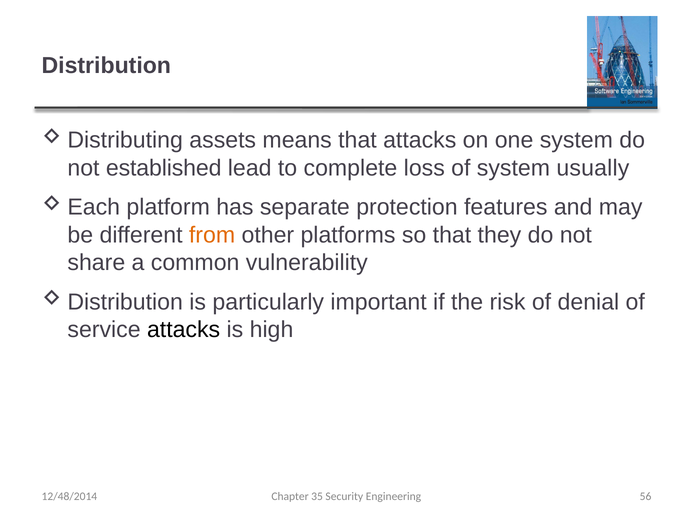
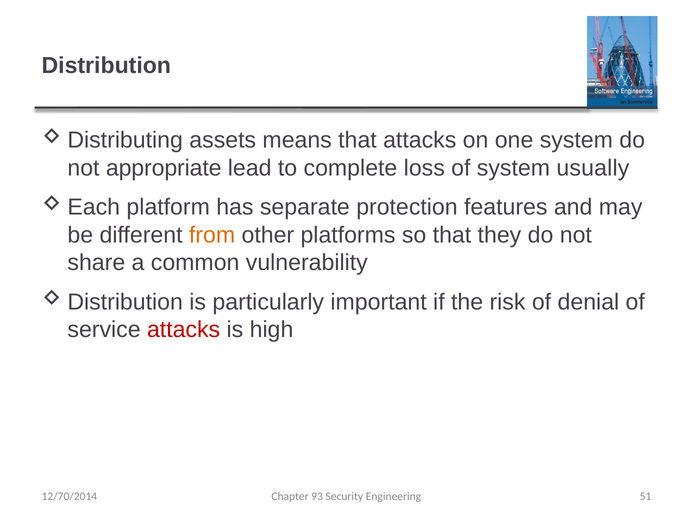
established: established -> appropriate (164, 168)
attacks colour: black -> red (184, 330)
35: 35 -> 93 (317, 496)
56: 56 -> 51 (646, 496)
12/48/2014: 12/48/2014 -> 12/70/2014 (69, 496)
